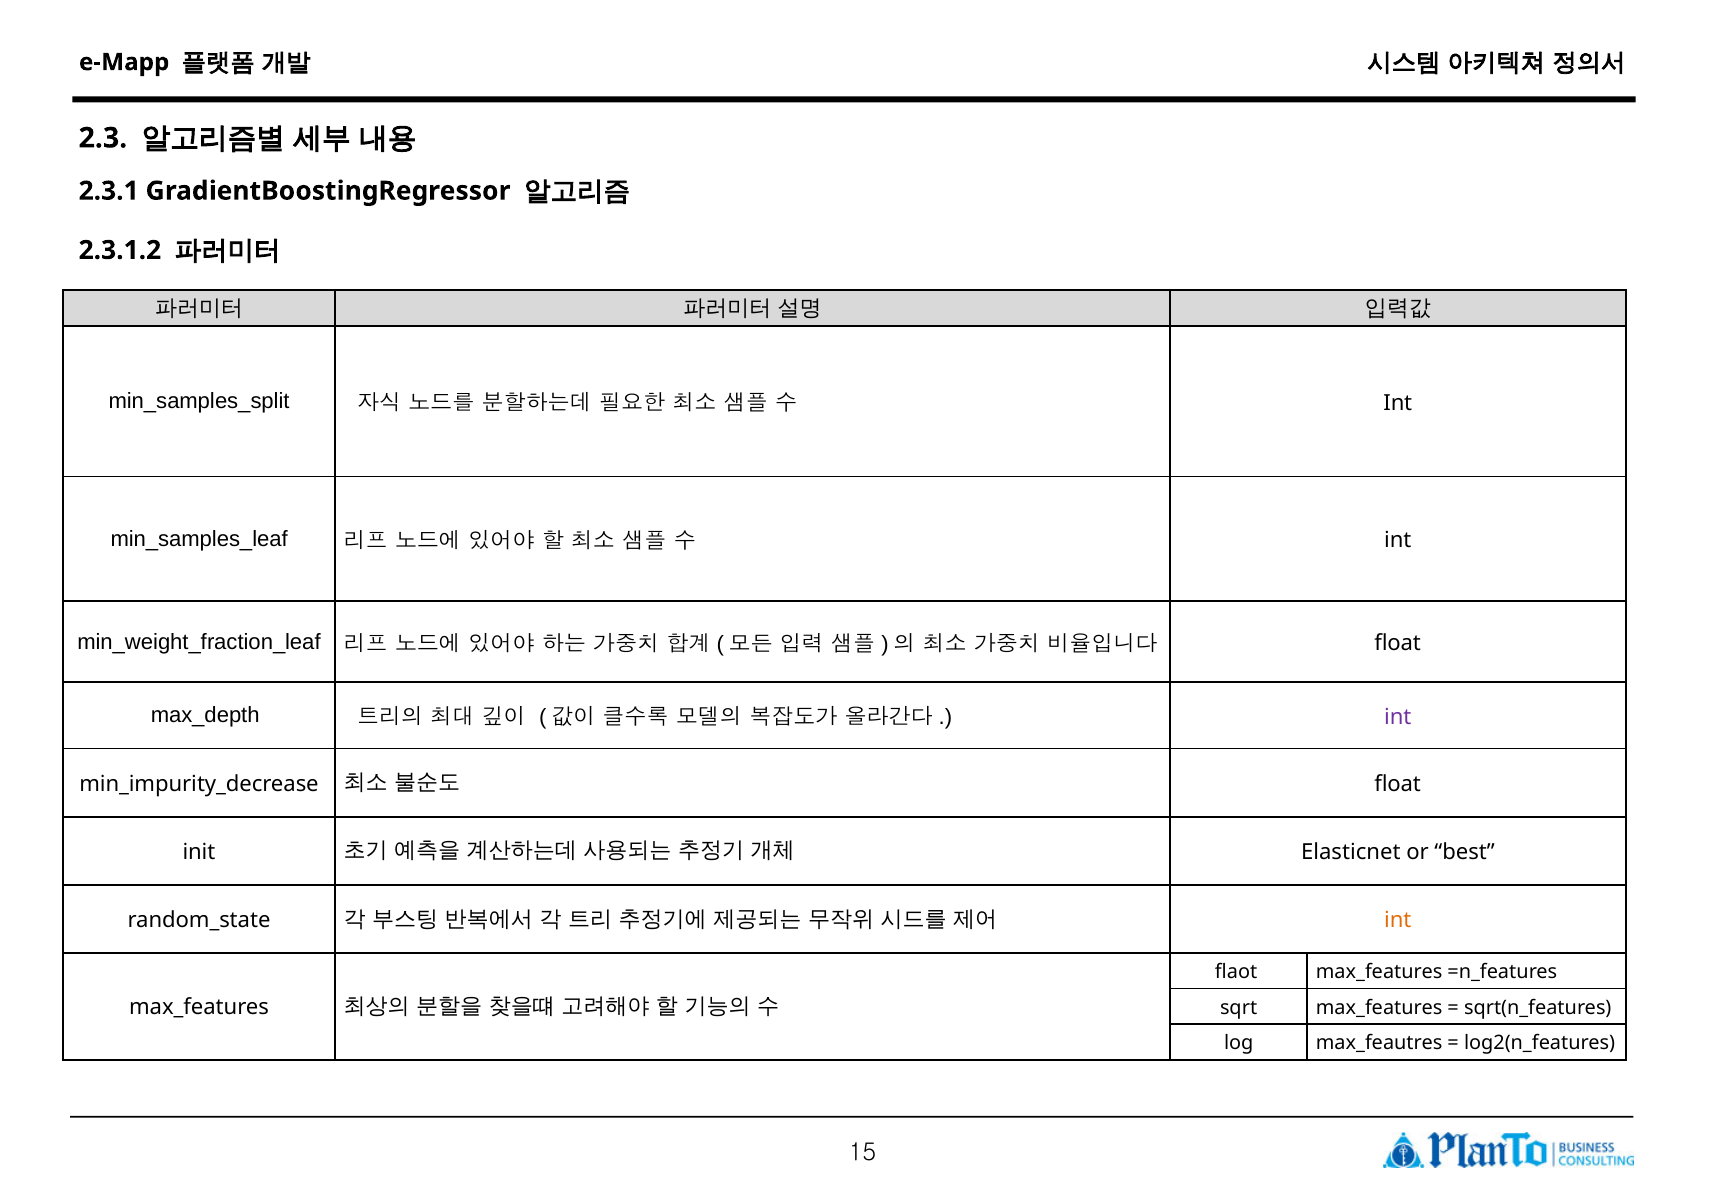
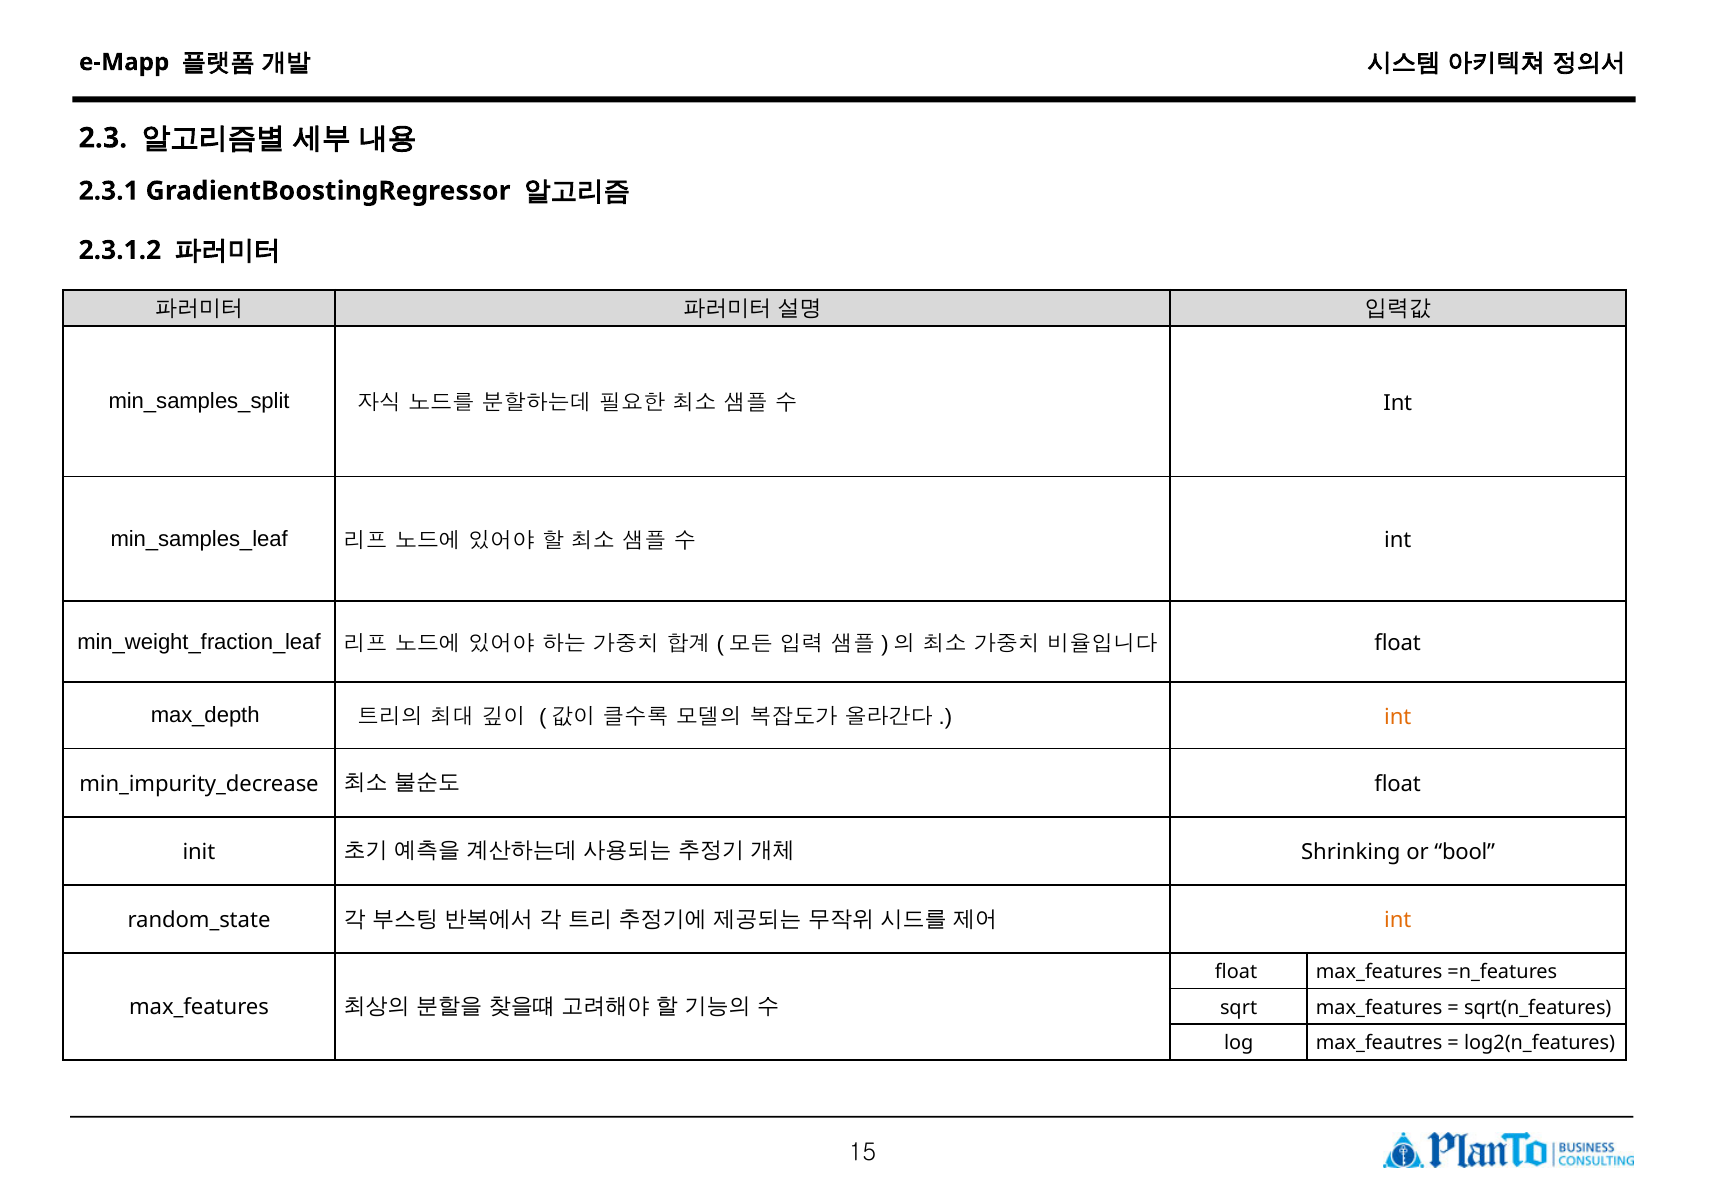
int colour: purple -> orange (1398, 717)
Elasticnet: Elasticnet -> Shrinking (1351, 852)
best: best -> bool (1465, 852)
flaot: flaot -> float (1236, 972)
